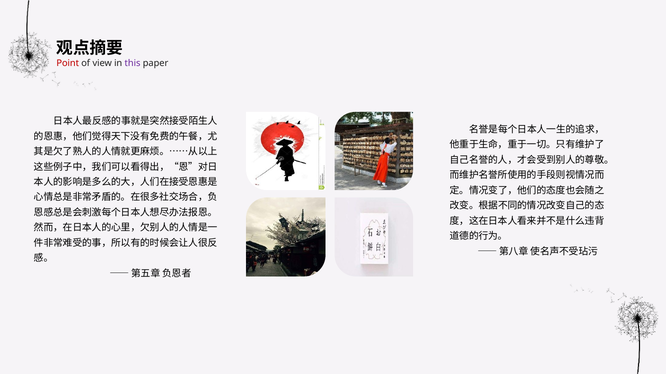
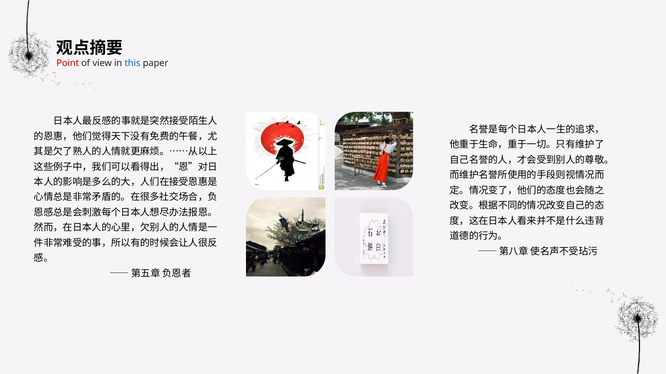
this colour: purple -> blue (133, 63)
